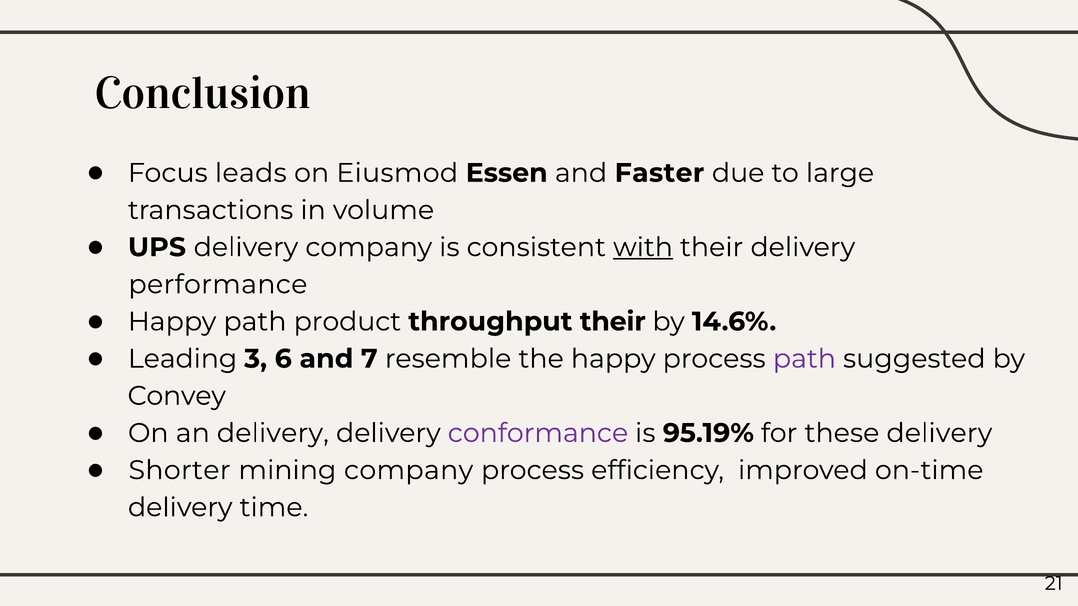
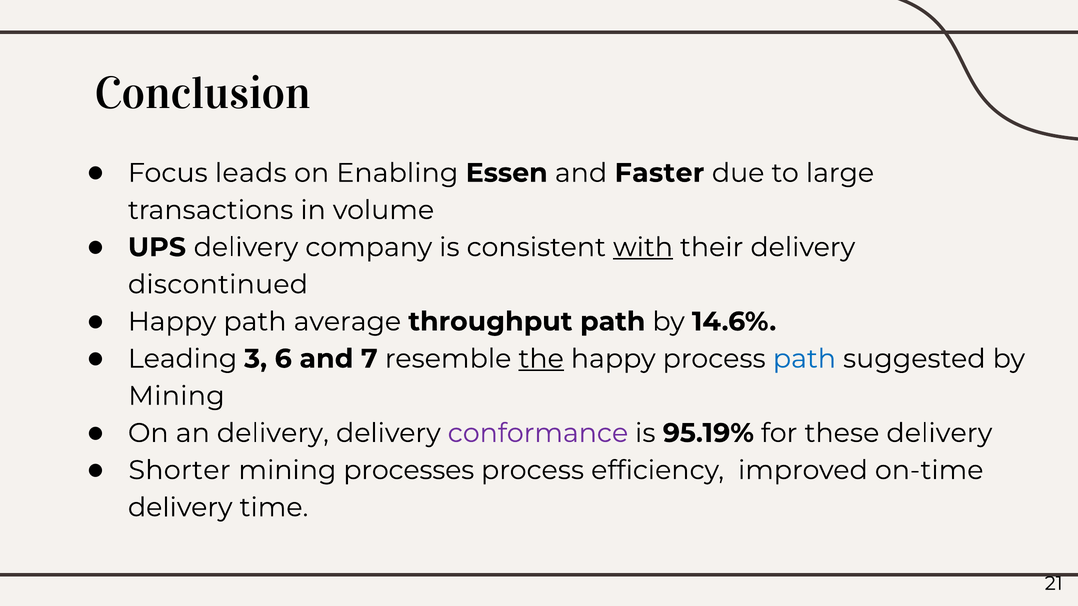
Eiusmod: Eiusmod -> Enabling (397, 173)
performance: performance -> discontinued (218, 285)
product: product -> average (347, 322)
throughput their: their -> path (613, 322)
the underline: none -> present (541, 359)
path colour: purple -> blue (804, 359)
Convey: Convey -> Mining (176, 396)
mining company: company -> processes (409, 471)
